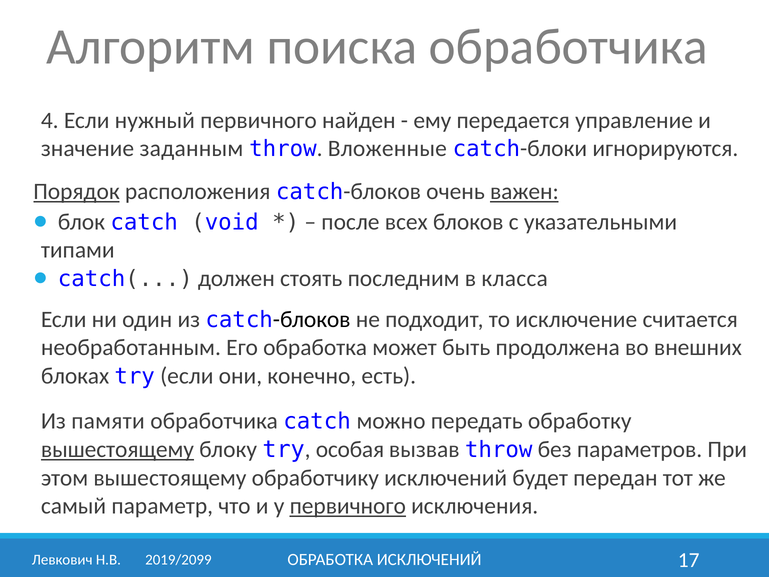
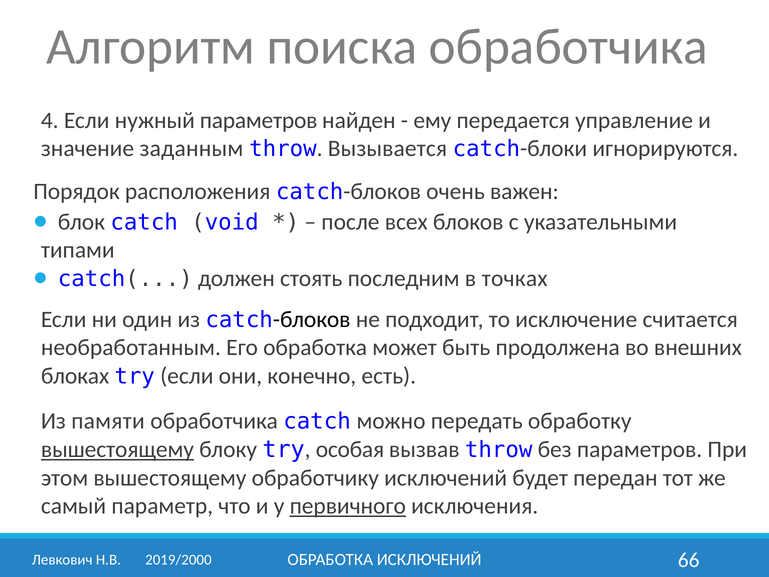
нужный первичного: первичного -> параметров (259, 120)
Вложенные: Вложенные -> Вызывается (387, 148)
Порядок underline: present -> none (77, 192)
важен underline: present -> none (524, 192)
класса: класса -> точках (515, 278)
17: 17 -> 66 (689, 560)
2019/2099: 2019/2099 -> 2019/2000 (178, 560)
